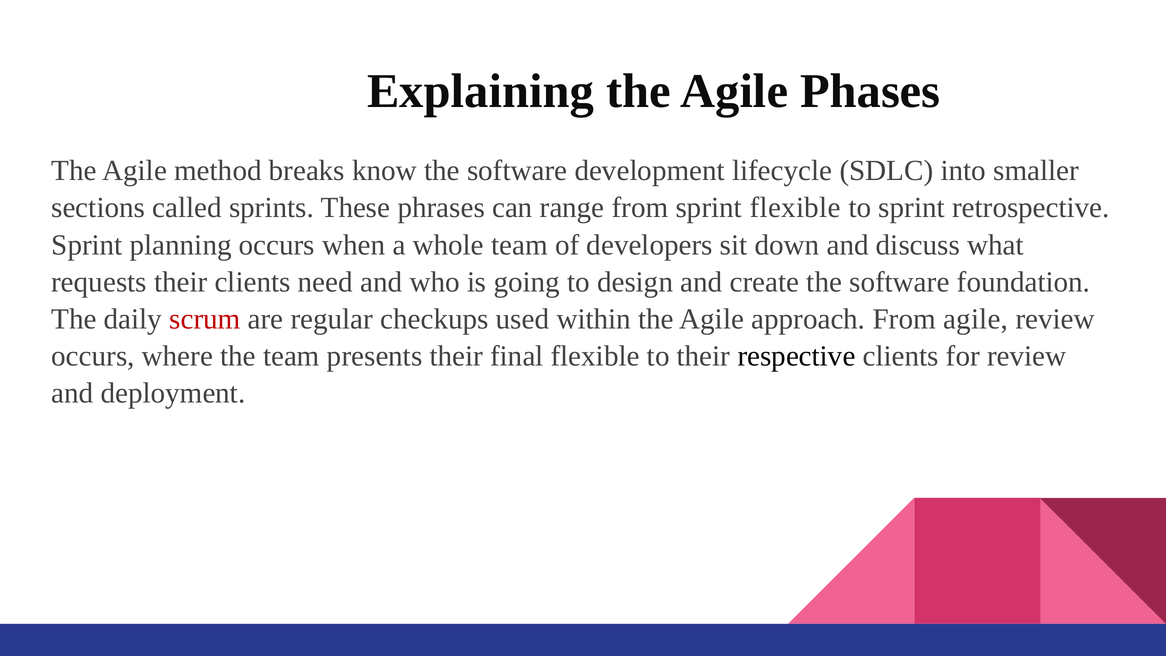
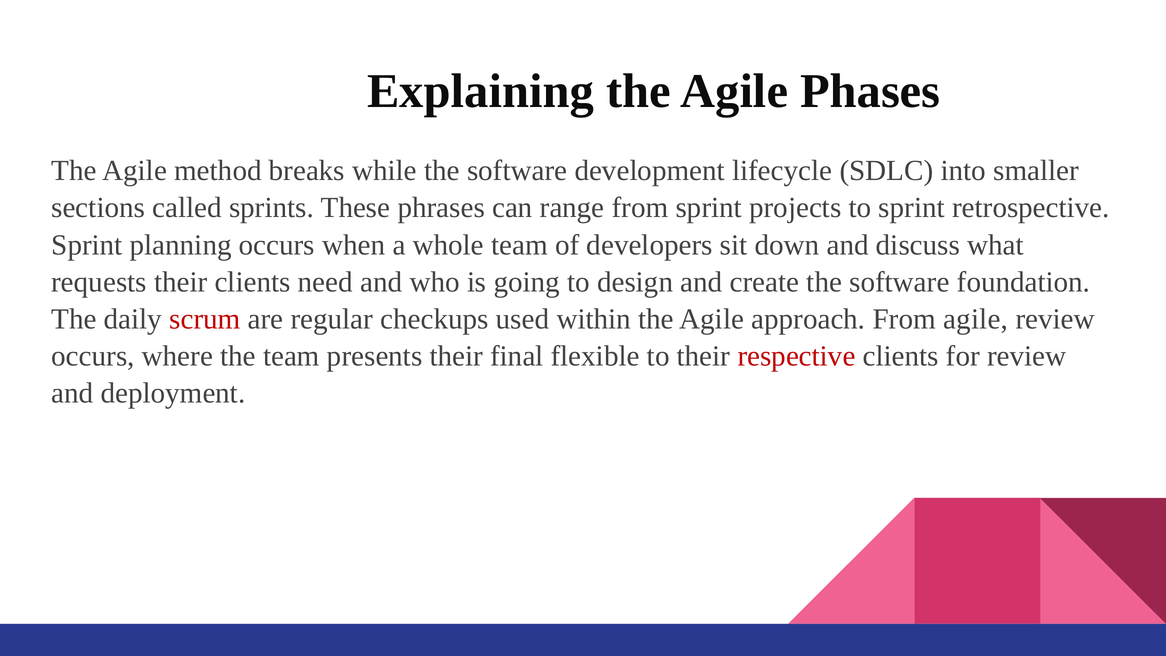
know: know -> while (384, 171)
sprint flexible: flexible -> projects (795, 208)
respective colour: black -> red (796, 356)
